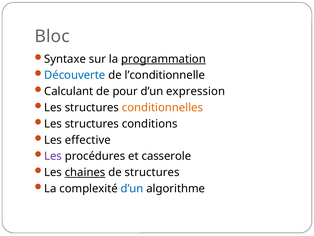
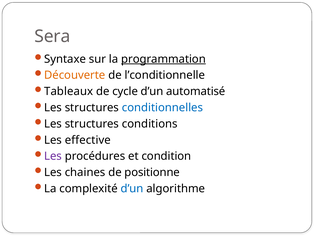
Bloc: Bloc -> Sera (52, 36)
Découverte colour: blue -> orange (75, 75)
Calculant: Calculant -> Tableaux (69, 91)
pour: pour -> cycle (125, 91)
expression: expression -> automatisé (196, 91)
conditionnelles colour: orange -> blue (162, 107)
casserole: casserole -> condition (166, 156)
chaines underline: present -> none (85, 172)
de structures: structures -> positionne (152, 172)
